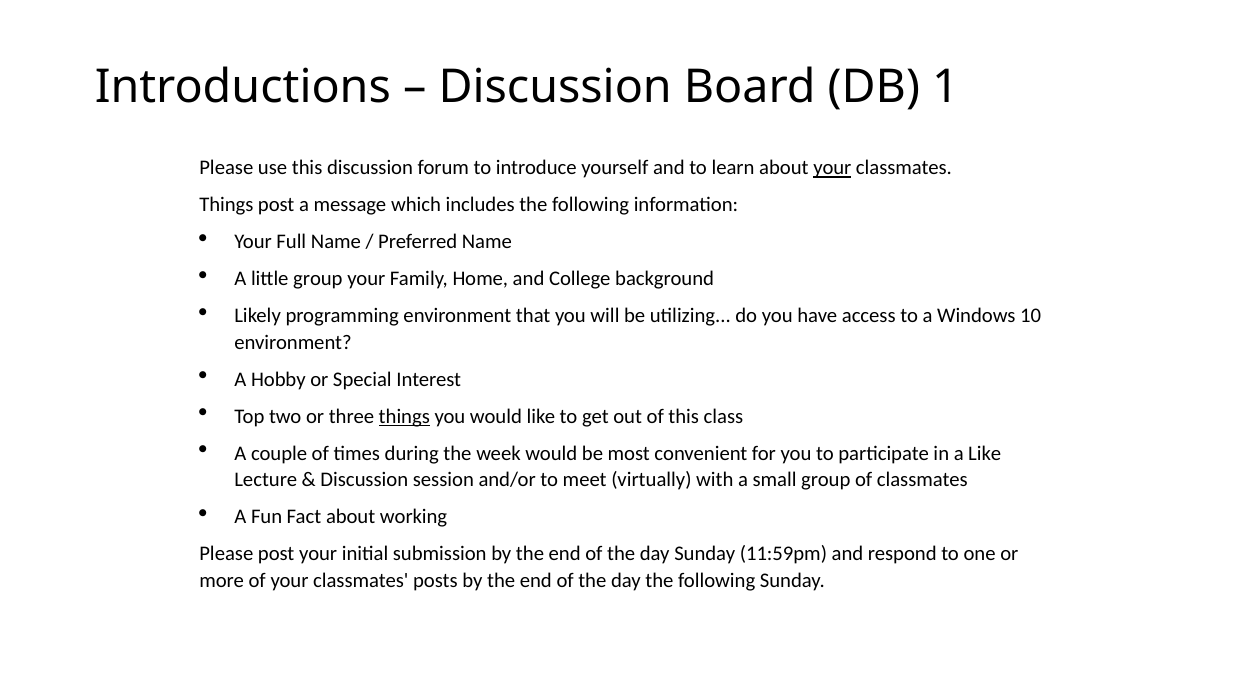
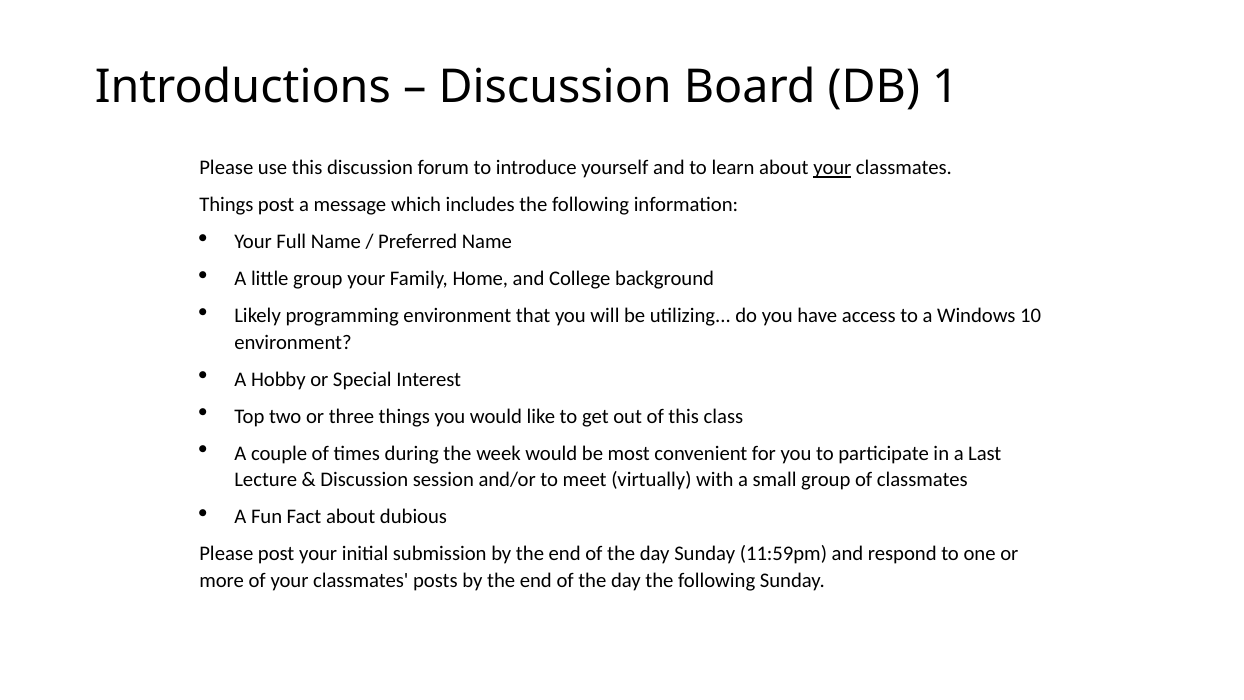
things underline: present -> none (404, 416)
a Like: Like -> Last (985, 453)
working: working -> dubious (414, 517)
